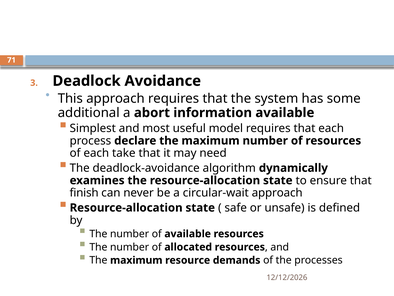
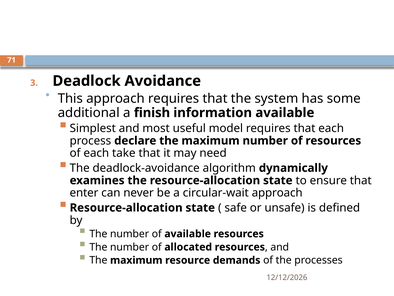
abort: abort -> finish (152, 113)
finish: finish -> enter (84, 193)
